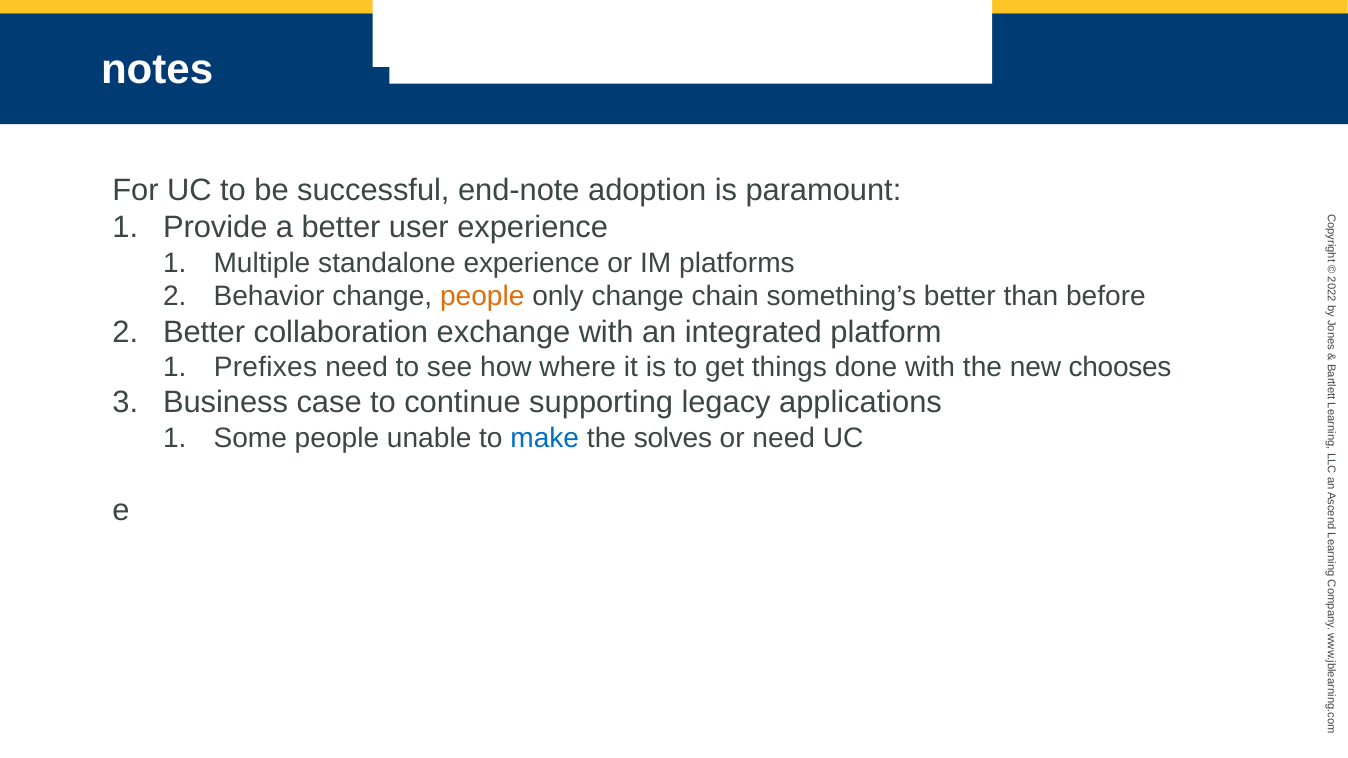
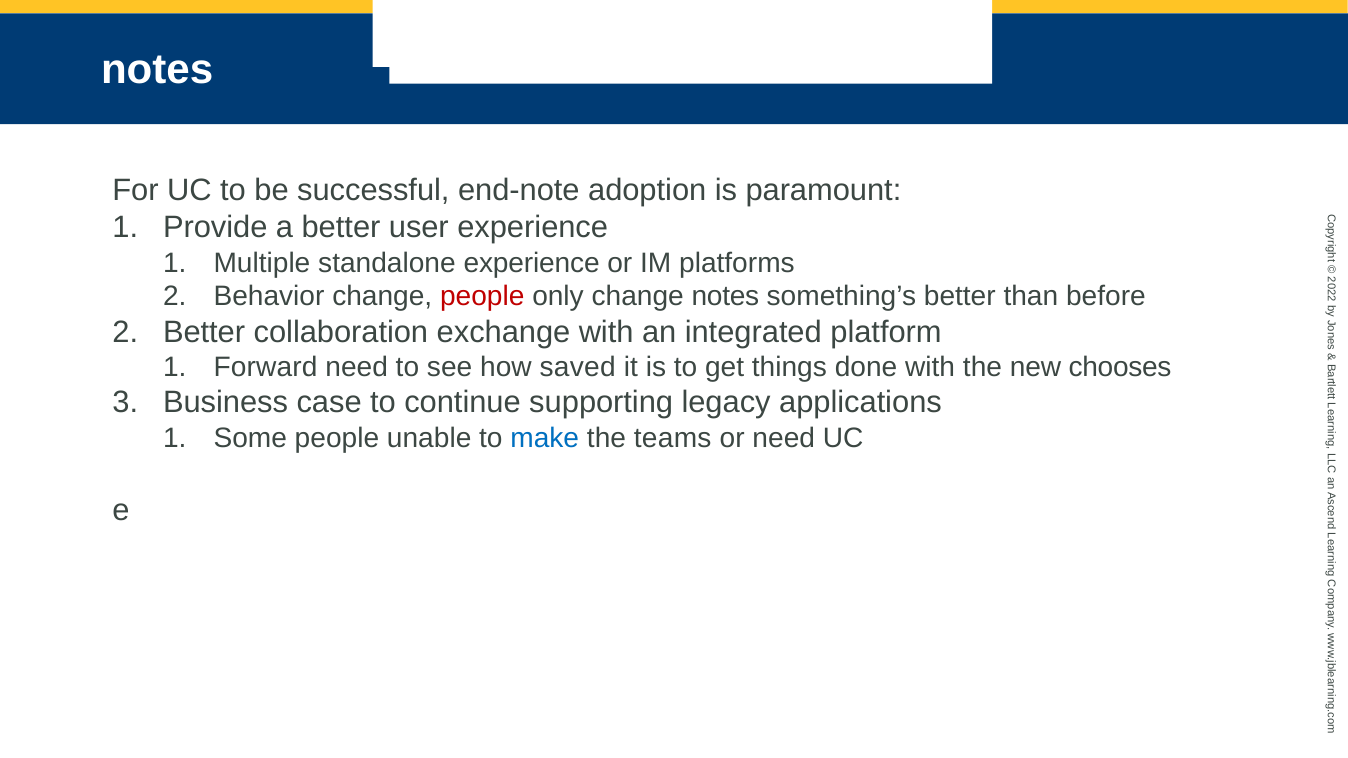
people colour: orange -> red (482, 297)
change chain: chain -> notes (725, 297)
Prefixes: Prefixes -> Forward (266, 367)
where: where -> saved (578, 367)
solves: solves -> teams (673, 438)
